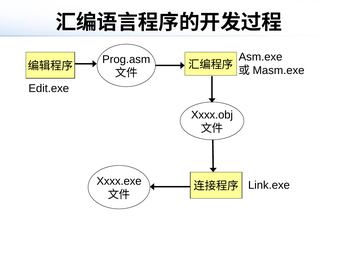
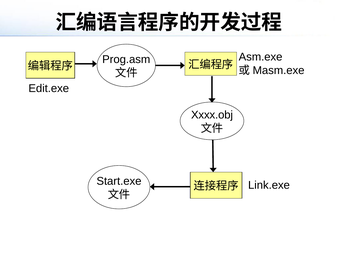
Xxxx.exe: Xxxx.exe -> Start.exe (119, 181)
